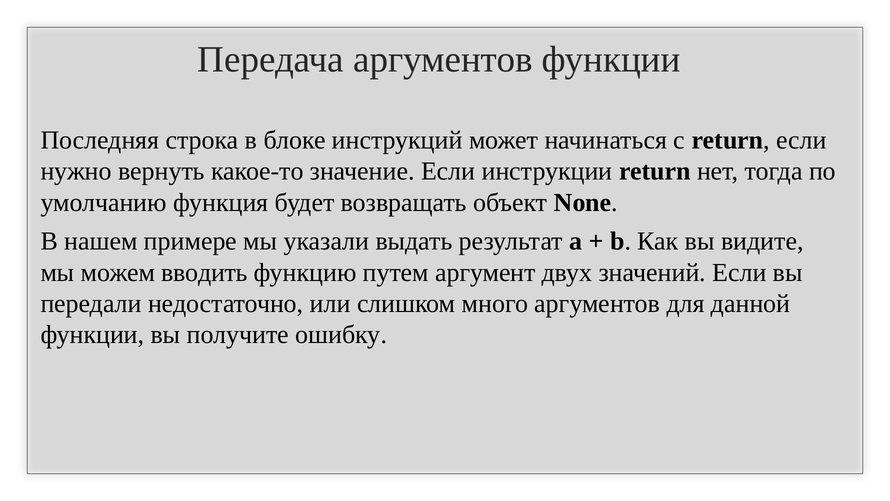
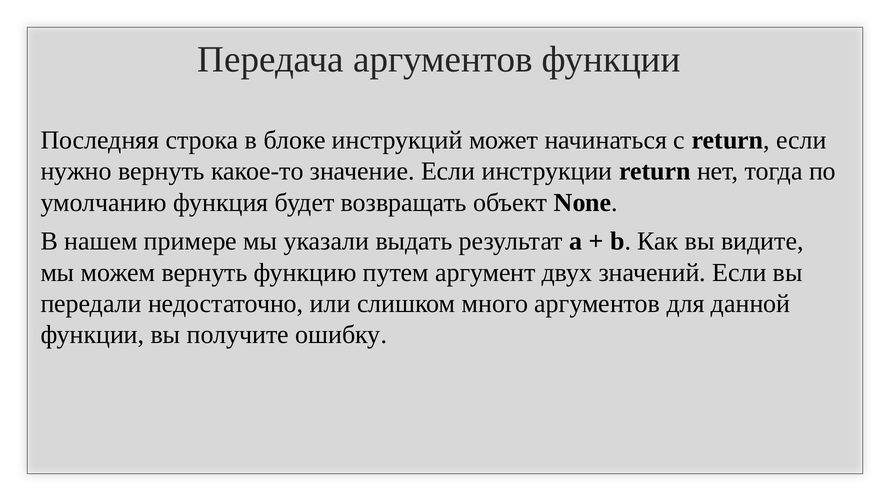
можем вводить: вводить -> вернуть (204, 272)
